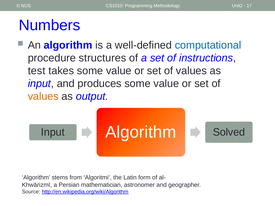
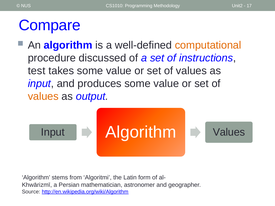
Numbers: Numbers -> Compare (50, 25)
computational colour: blue -> orange (208, 45)
structures: structures -> discussed (103, 58)
Algorithm Solved: Solved -> Values (229, 132)
